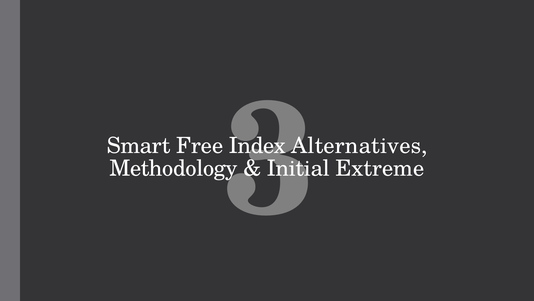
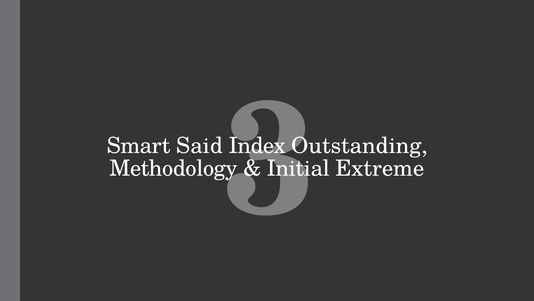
Free: Free -> Said (200, 146)
Alternatives: Alternatives -> Outstanding (359, 146)
